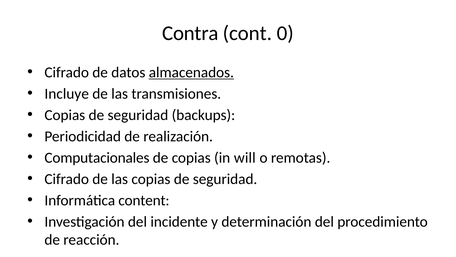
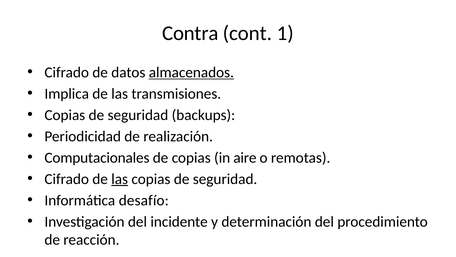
0: 0 -> 1 (285, 33)
Incluye: Incluye -> Implica (67, 94)
will: will -> aire (245, 157)
las underline: none -> present (120, 179)
content: content -> desafío (144, 200)
